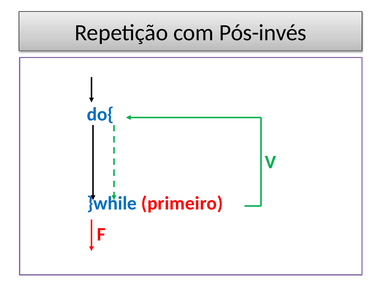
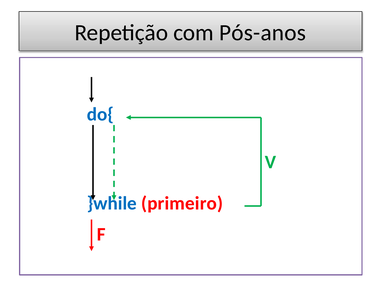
Pós-invés: Pós-invés -> Pós-anos (263, 33)
